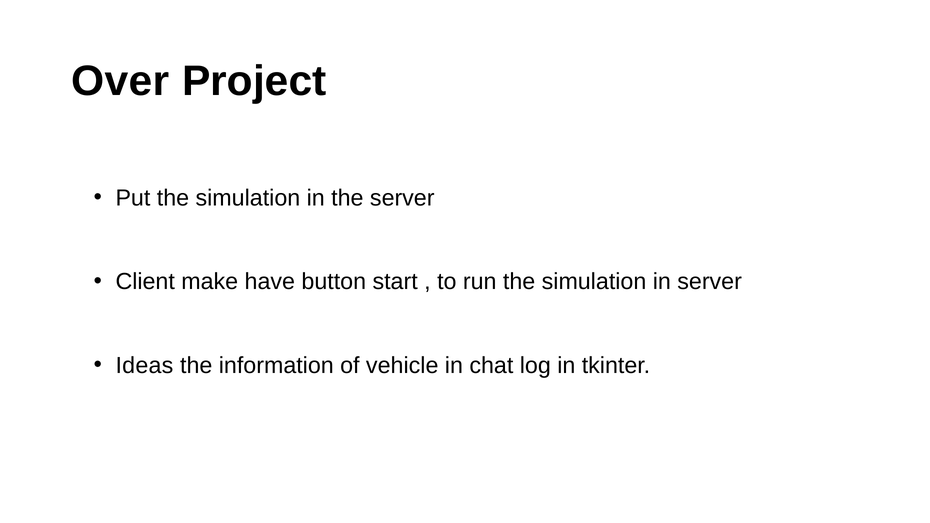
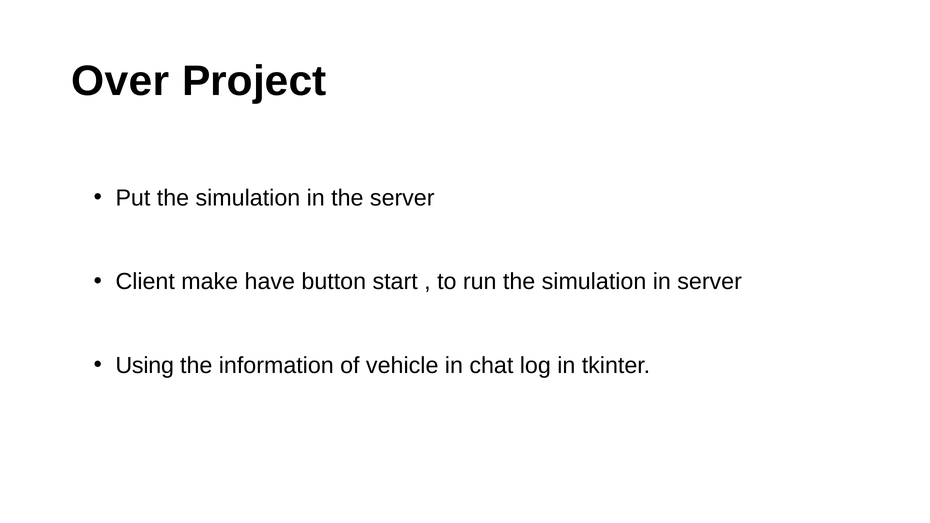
Ideas: Ideas -> Using (145, 365)
